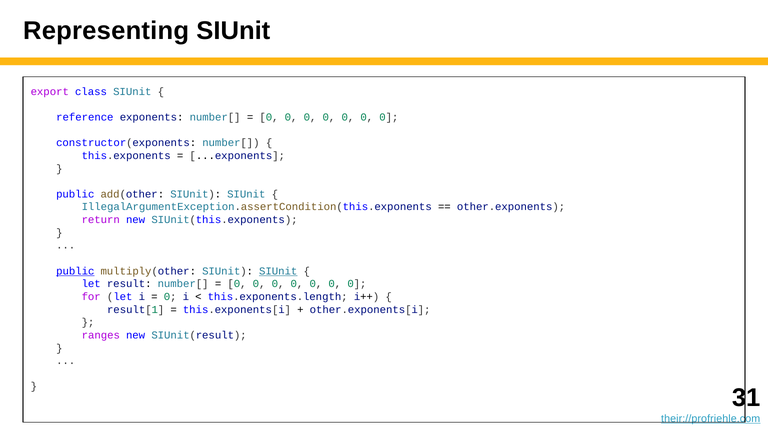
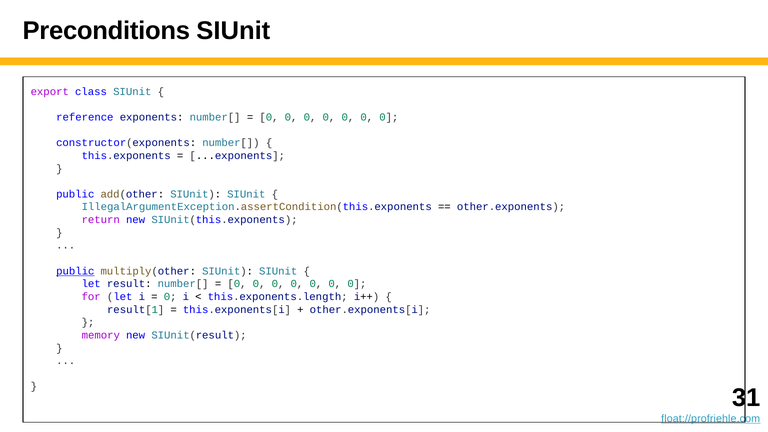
Representing: Representing -> Preconditions (106, 31)
SIUnit underline: present -> none (278, 271)
ranges: ranges -> memory (101, 335)
their://profriehle.com: their://profriehle.com -> float://profriehle.com (711, 419)
